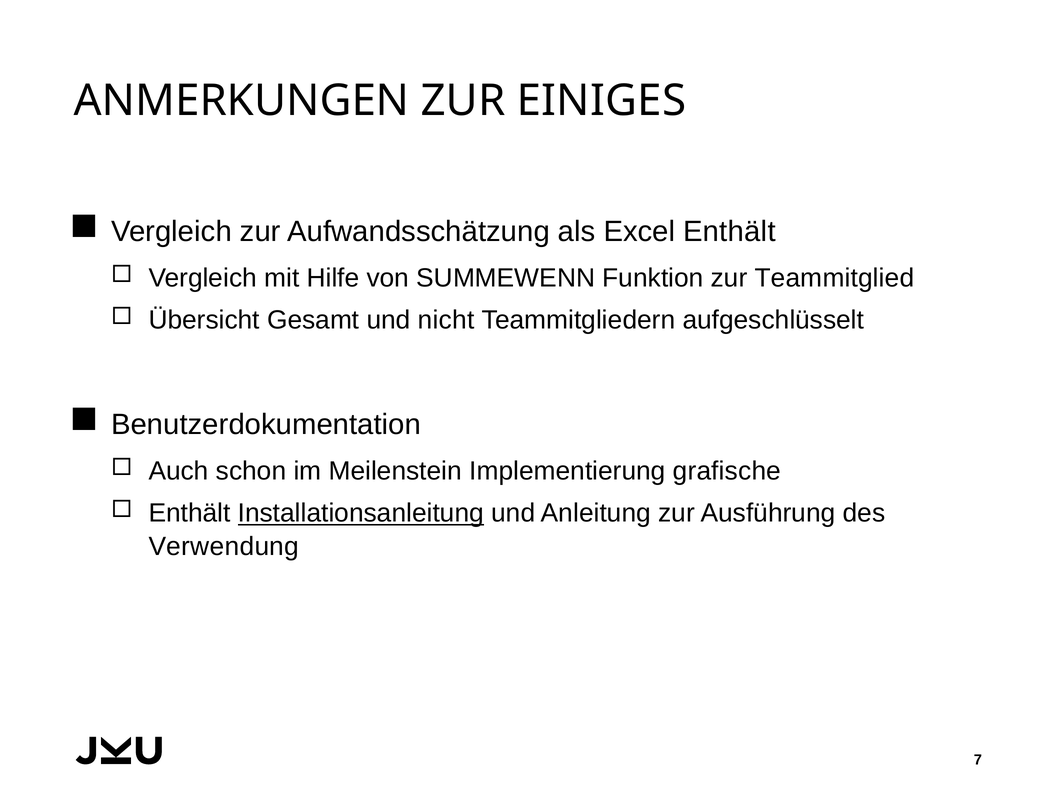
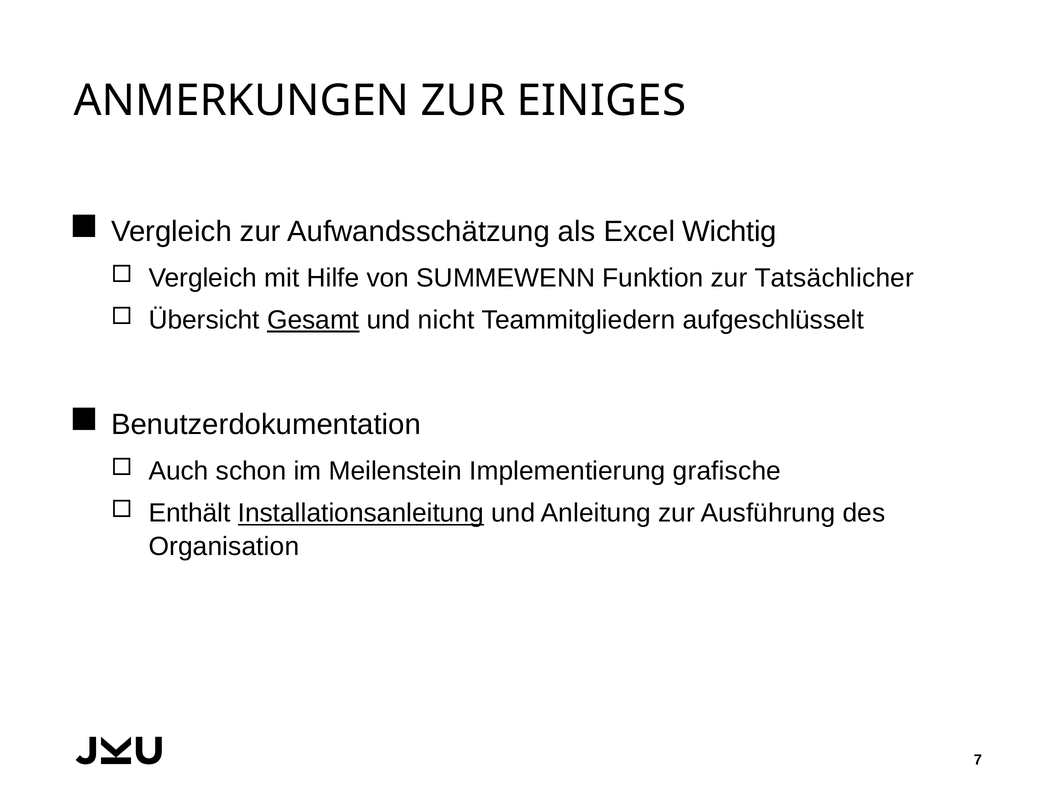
Excel Enthält: Enthält -> Wichtig (730, 232)
Teammitglied: Teammitglied -> Tatsächlicher (834, 278)
Gesamt underline: none -> present (313, 320)
Verwendung: Verwendung -> Organisation (224, 547)
